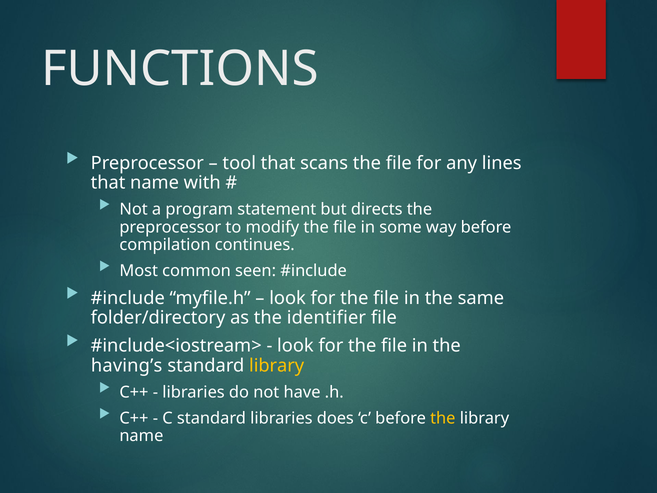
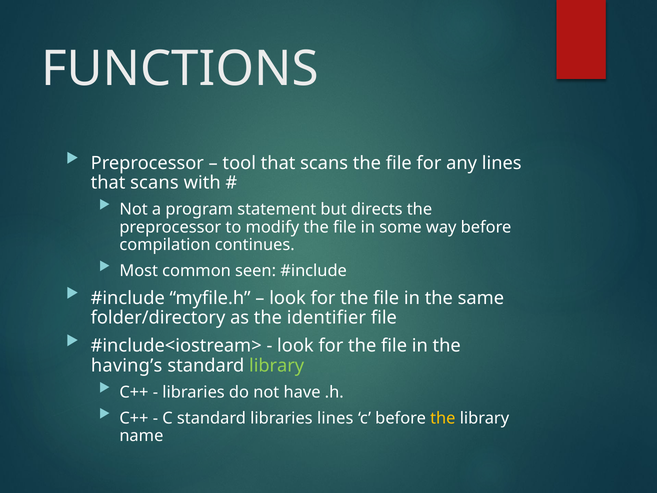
name: name -> scans (154, 183)
library colour: yellow -> light green (277, 365)
libraries does: does -> lines (335, 418)
